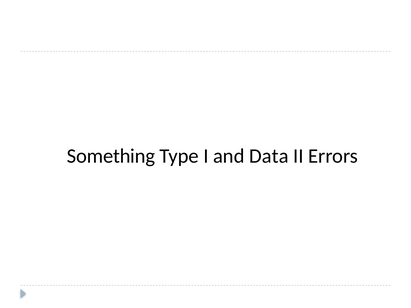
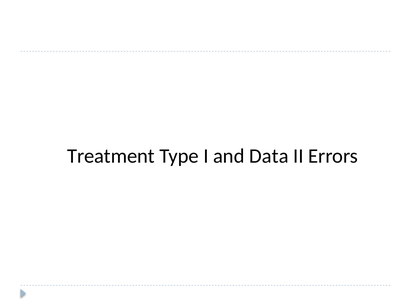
Something: Something -> Treatment (111, 156)
